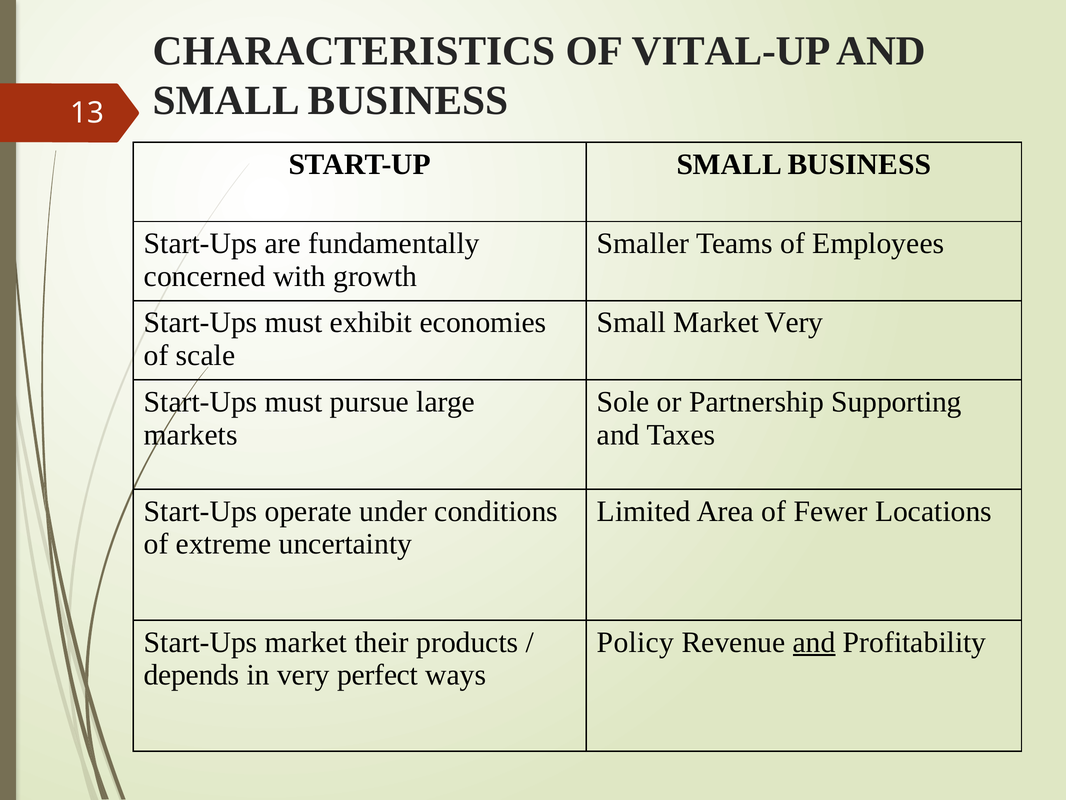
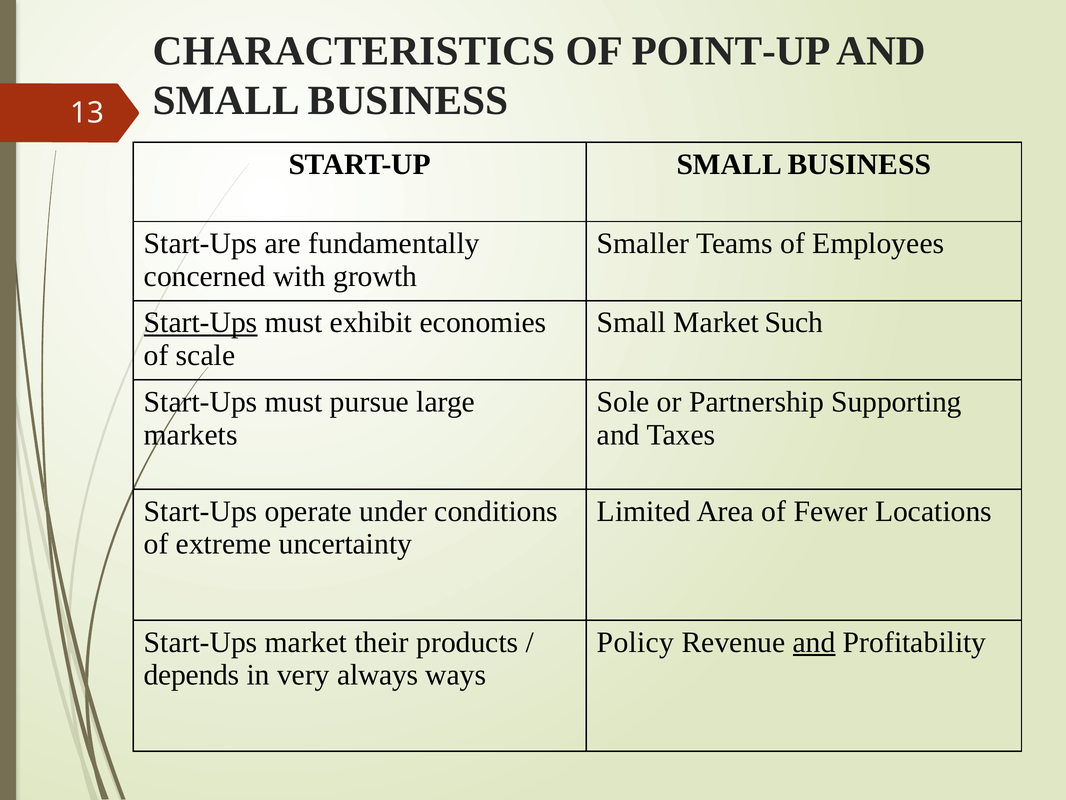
VITAL-UP: VITAL-UP -> POINT-UP (731, 51)
Start-Ups underline: none -> present (201, 322)
Market Very: Very -> Such (794, 322)
perfect: perfect -> always (378, 675)
